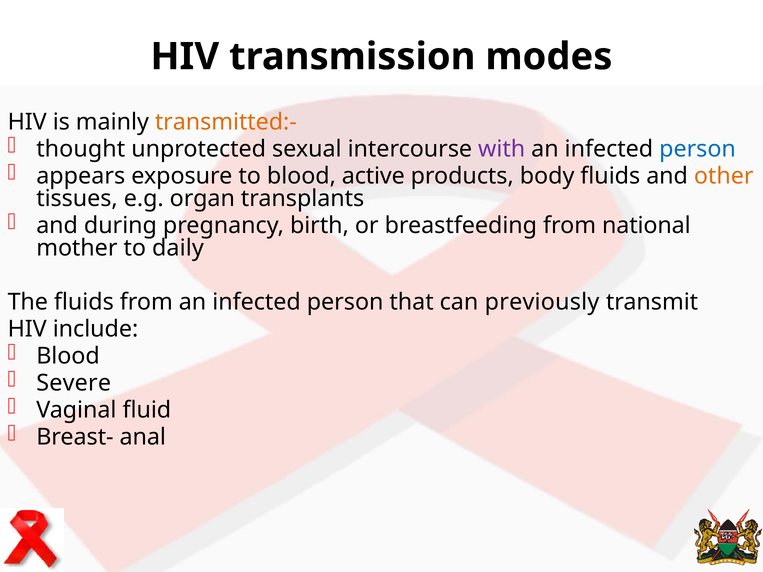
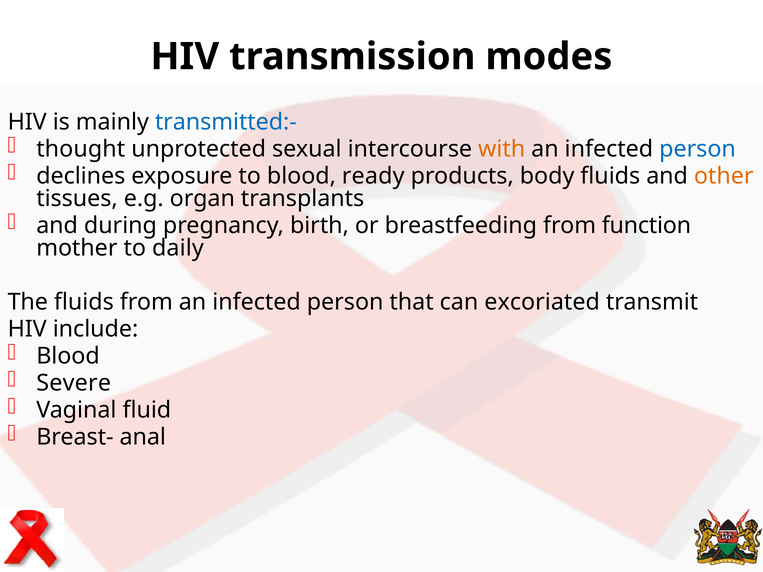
transmitted:- colour: orange -> blue (226, 122)
with colour: purple -> orange (502, 149)
appears: appears -> declines (81, 176)
active: active -> ready (373, 176)
national: national -> function (646, 226)
previously: previously -> excoriated (542, 302)
